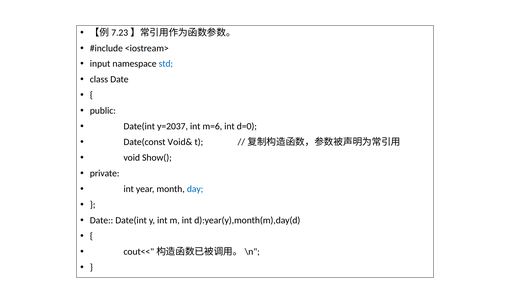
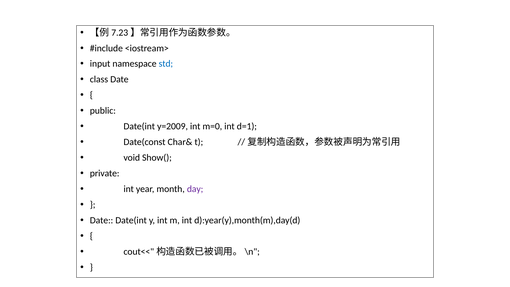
y=2037: y=2037 -> y=2009 (173, 126)
m=6: m=6 -> m=0 (212, 126)
d=0: d=0 -> d=1 (247, 126)
Void&: Void& -> Char& (180, 142)
day colour: blue -> purple (195, 189)
